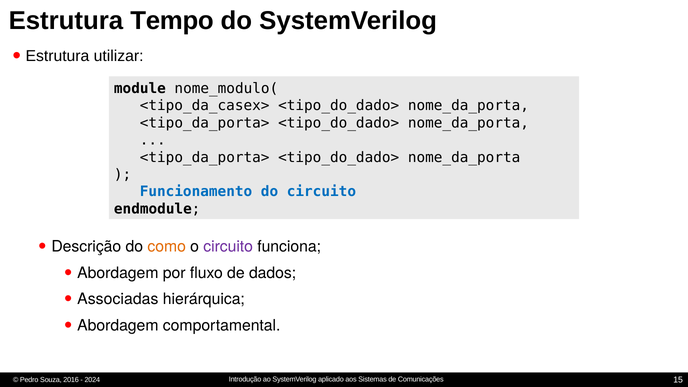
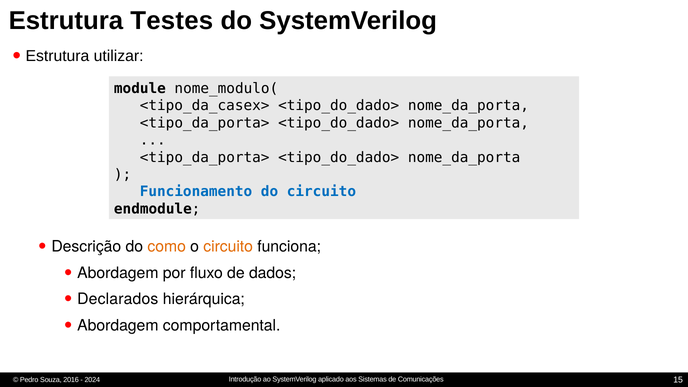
Tempo: Tempo -> Testes (172, 21)
circuito colour: purple -> orange (228, 247)
Associadas: Associadas -> Declarados (118, 299)
